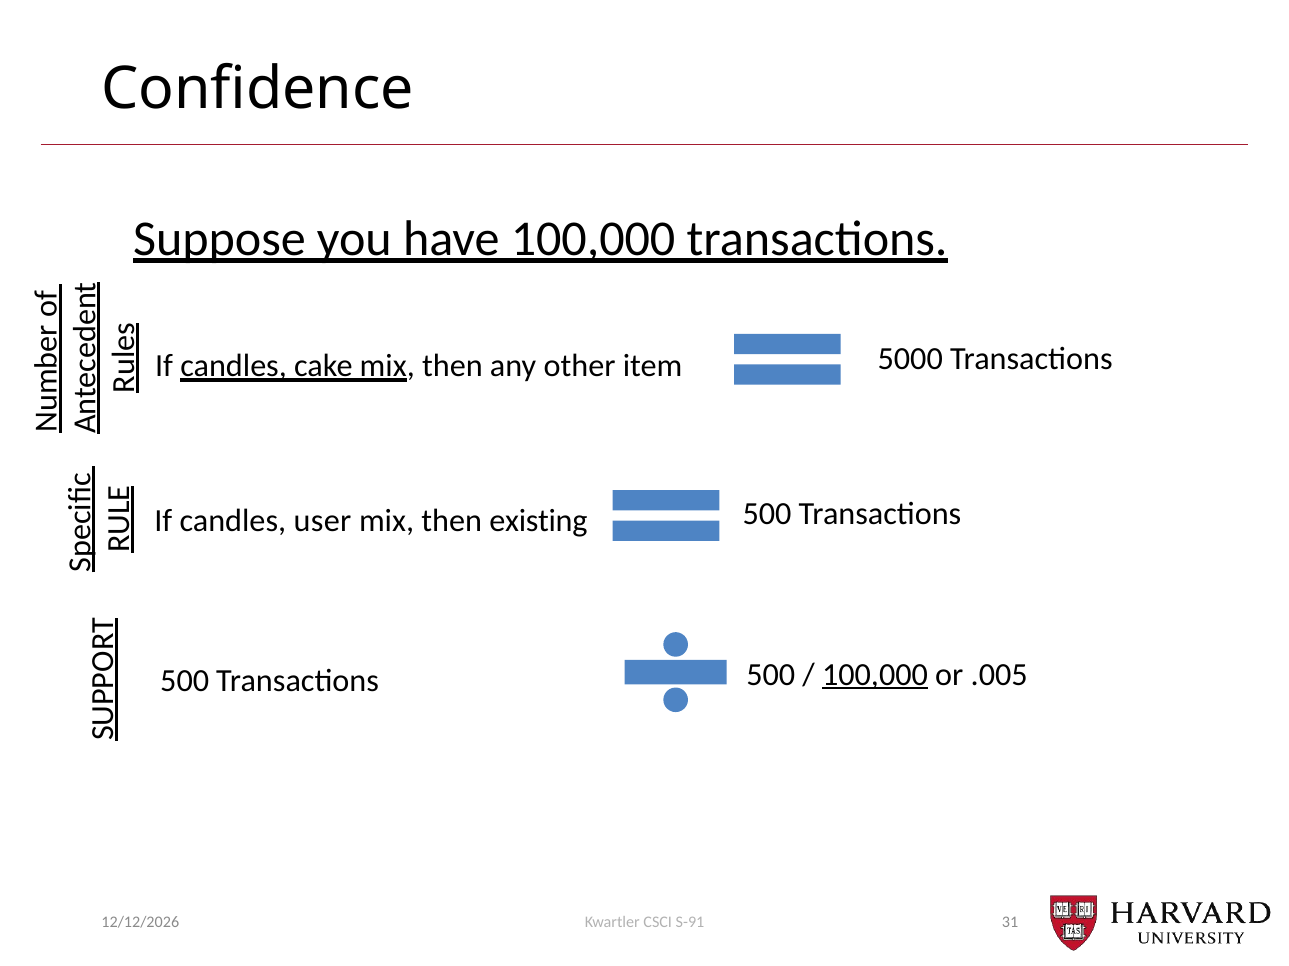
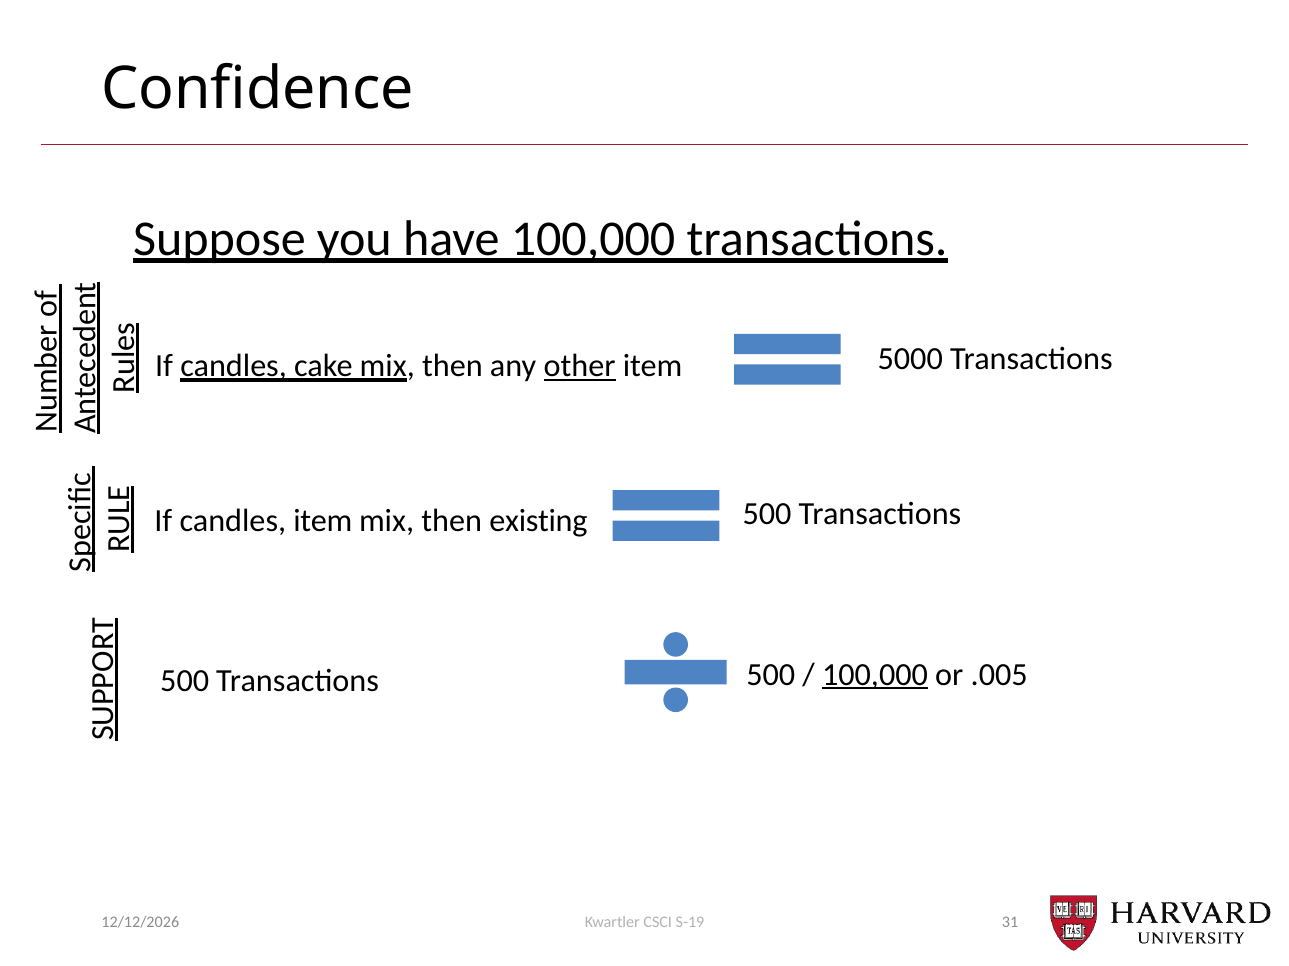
other underline: none -> present (580, 366)
candles user: user -> item (323, 521)
S-91: S-91 -> S-19 (690, 923)
